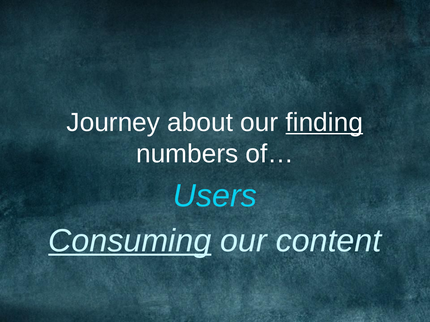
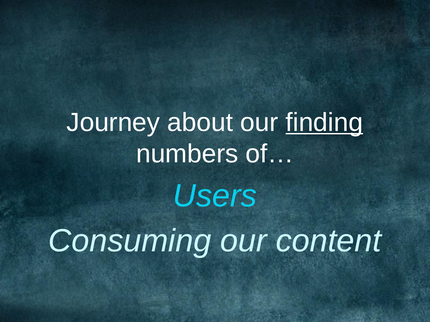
Consuming underline: present -> none (130, 241)
